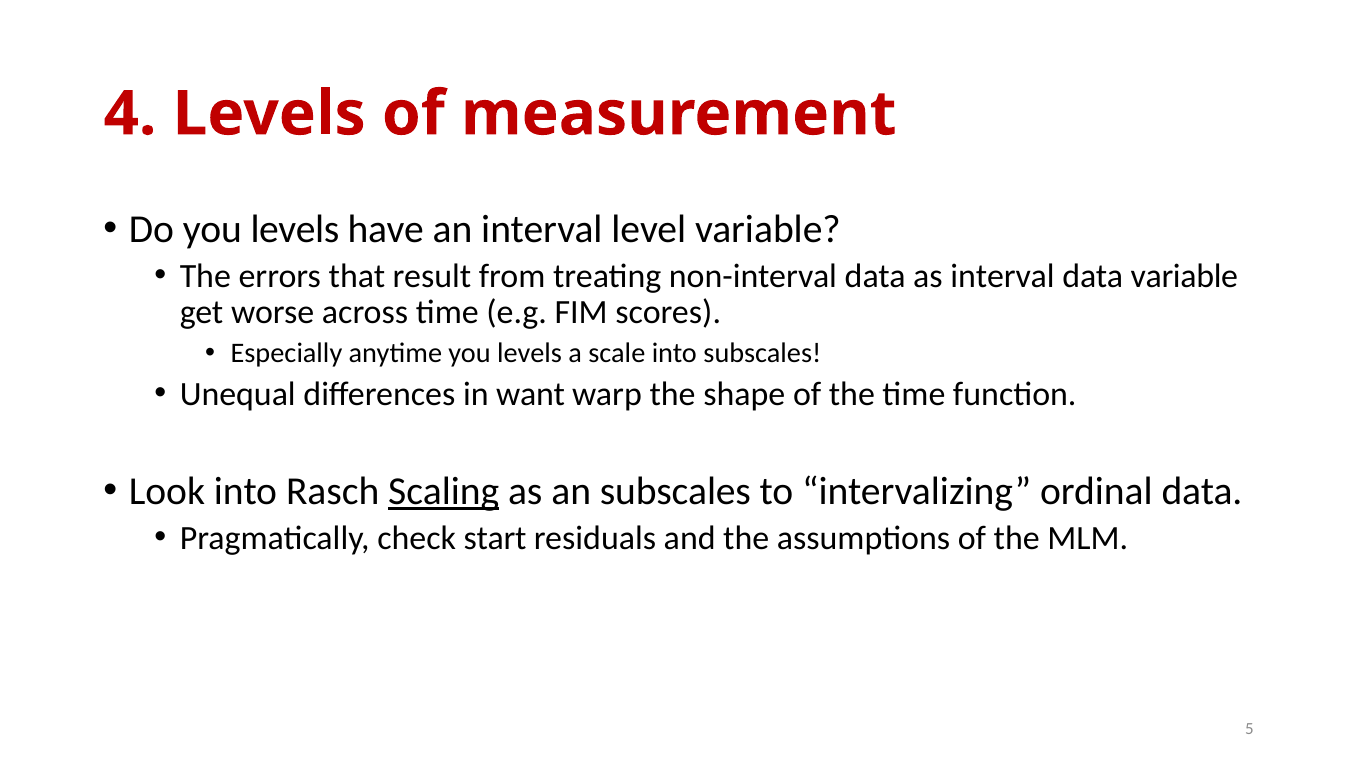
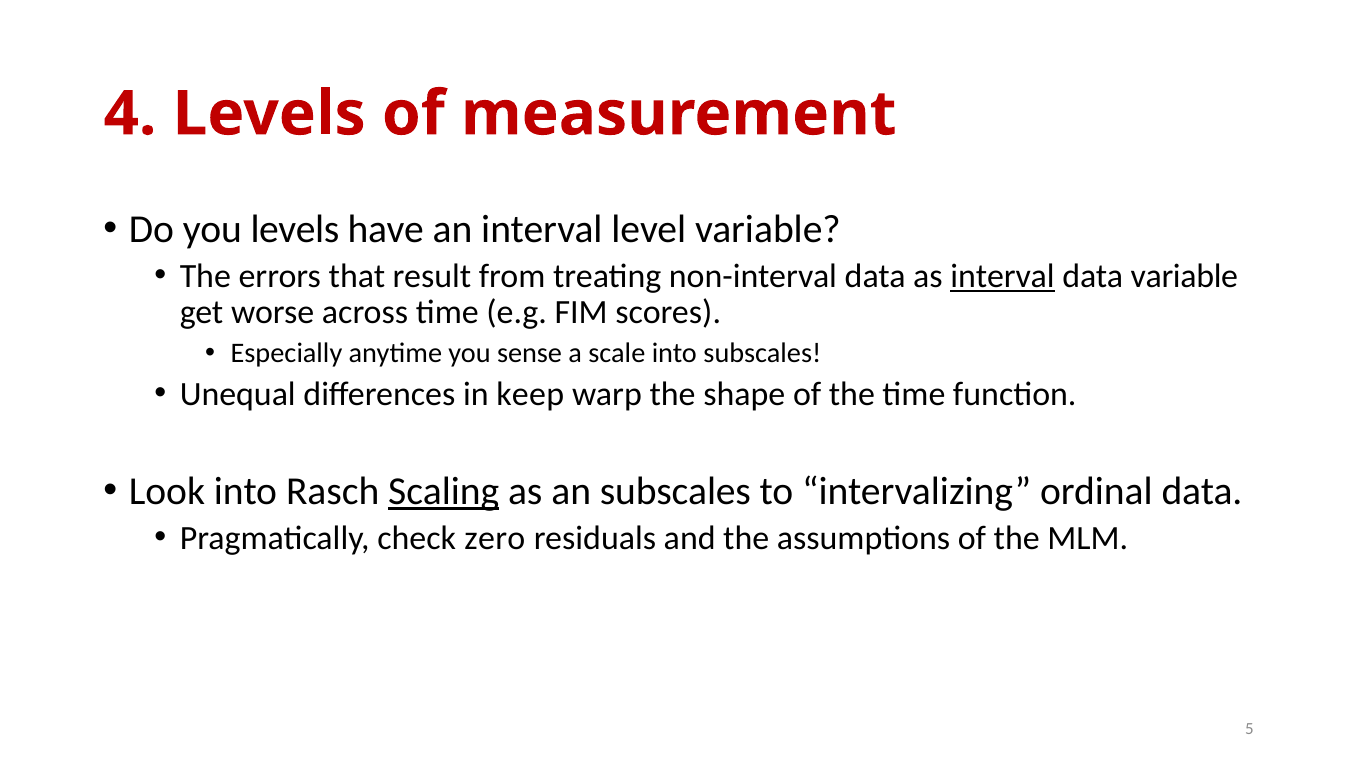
interval underline: none -> present (1003, 276)
anytime you levels: levels -> sense (530, 353)
want: want -> keep (530, 394)
start: start -> zero (495, 538)
